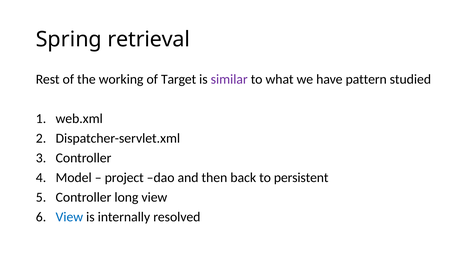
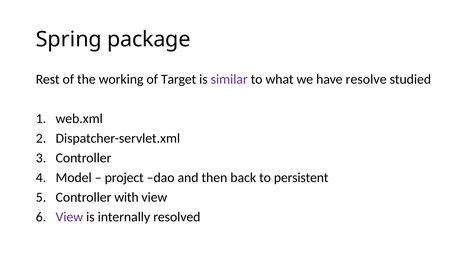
retrieval: retrieval -> package (149, 39)
pattern: pattern -> resolve (366, 79)
long: long -> with (126, 197)
View colour: blue -> purple (69, 217)
